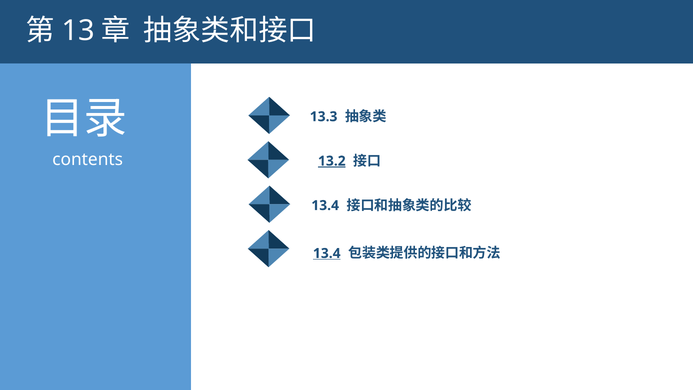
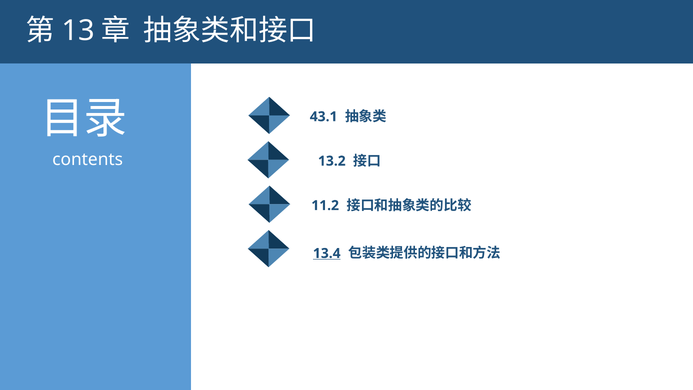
13.3: 13.3 -> 43.1 (324, 117)
13.2 underline: present -> none (332, 161)
13.4: 13.4 -> 11.2 (325, 205)
